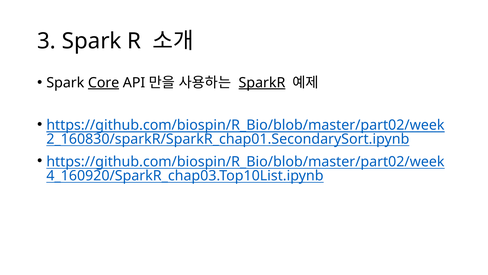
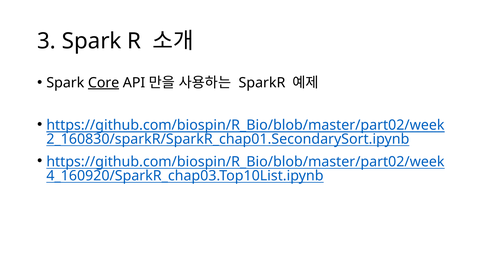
SparkR underline: present -> none (262, 83)
